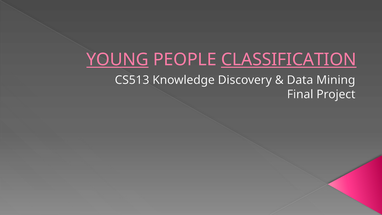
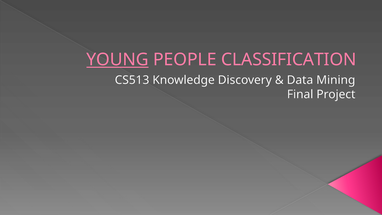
CLASSIFICATION underline: present -> none (289, 60)
